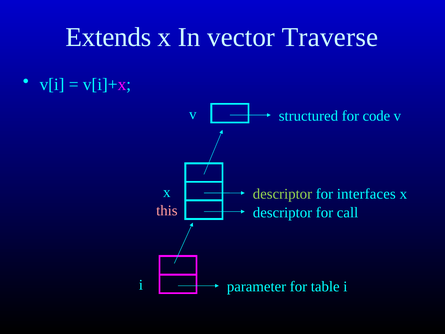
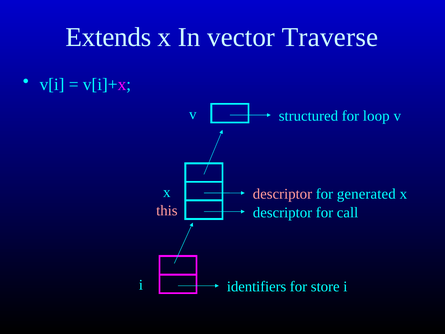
code: code -> loop (376, 116)
descriptor colour: light green -> pink (282, 194)
interfaces: interfaces -> generated (366, 194)
parameter: parameter -> identifiers (257, 287)
table: table -> store (325, 287)
